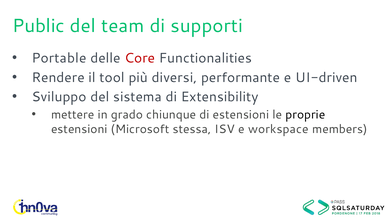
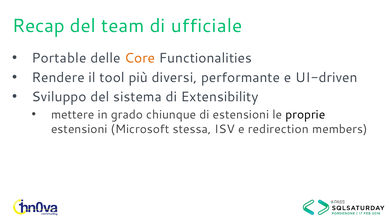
Public: Public -> Recap (38, 26)
supporti: supporti -> ufficiale (207, 26)
Core colour: red -> orange (140, 58)
workspace: workspace -> redirection (278, 129)
